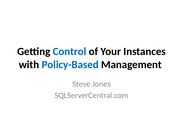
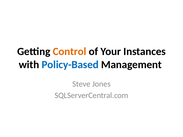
Control colour: blue -> orange (70, 52)
